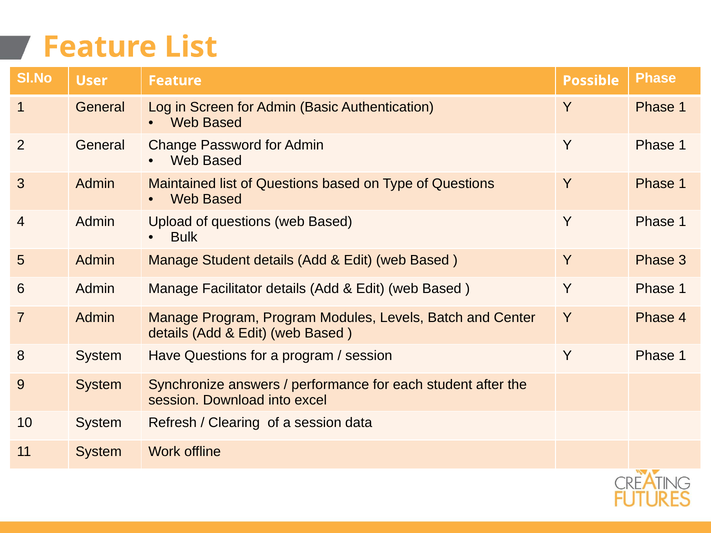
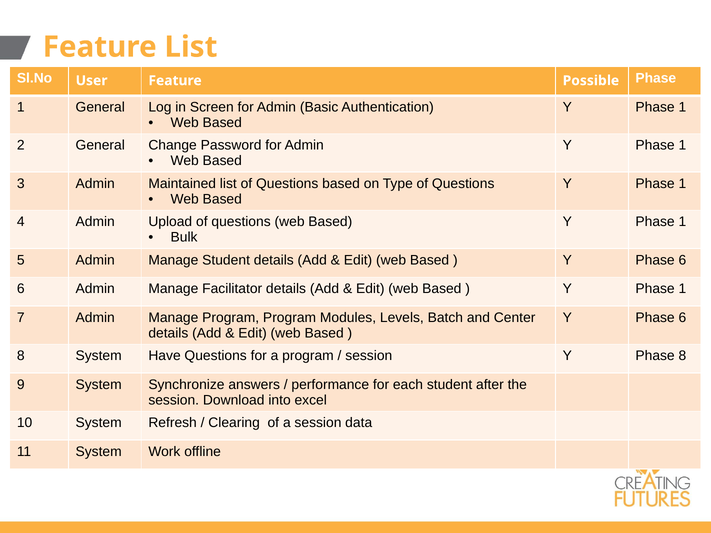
3: 3 -> 6 (682, 260)
4: 4 -> 6 (682, 318)
session Y Phase 1: 1 -> 8 (682, 356)
